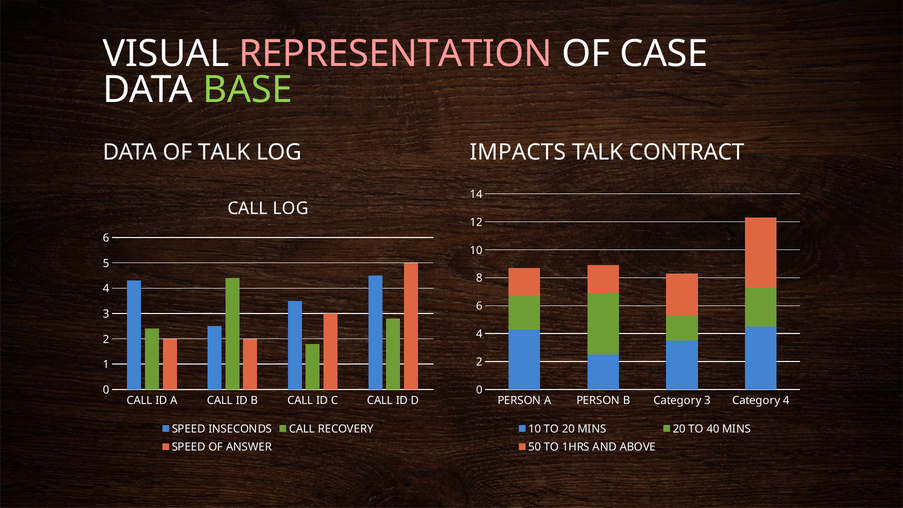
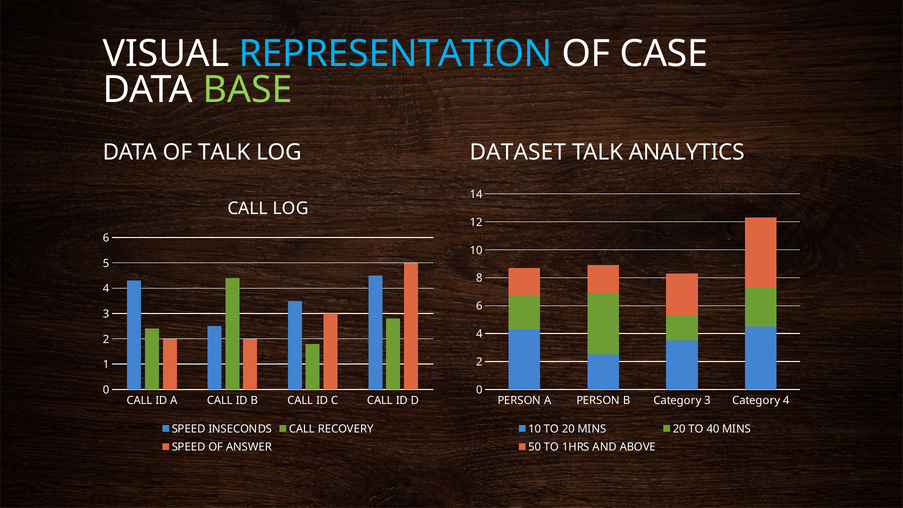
REPRESENTATION colour: pink -> light blue (396, 54)
IMPACTS: IMPACTS -> DATASET (518, 152)
CONTRACT: CONTRACT -> ANALYTICS (687, 152)
